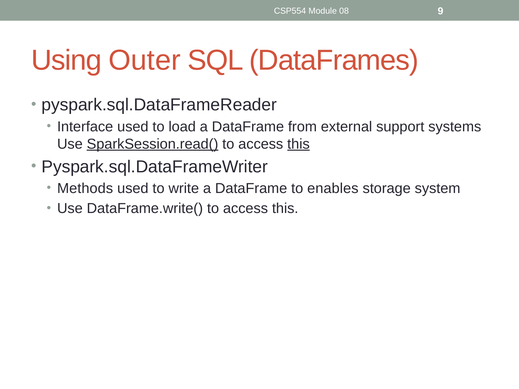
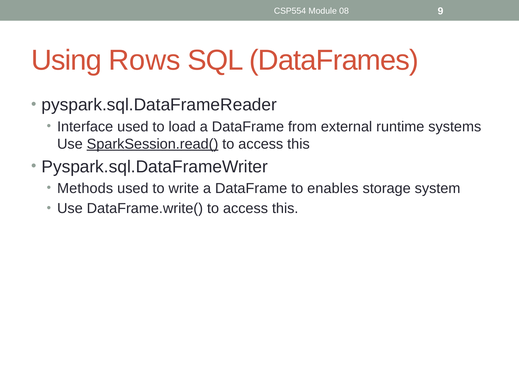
Outer: Outer -> Rows (145, 60)
support: support -> runtime (400, 127)
this underline: present -> none (298, 144)
